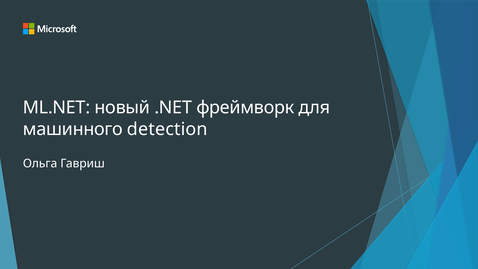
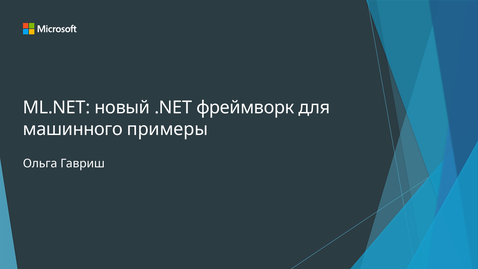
detection: detection -> примеры (167, 129)
